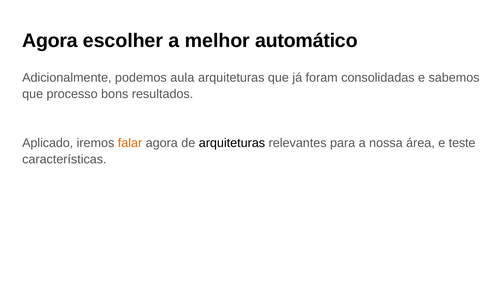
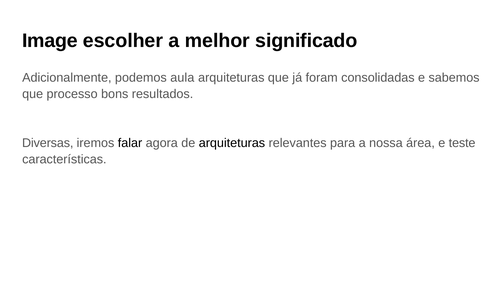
Agora: Agora -> Image (50, 41)
automático: automático -> significado (306, 41)
Aplicado: Aplicado -> Diversas (48, 143)
falar colour: orange -> black (130, 143)
